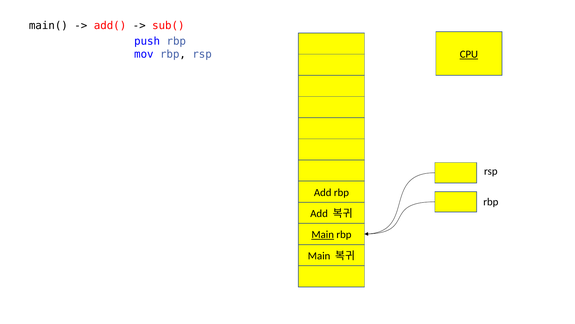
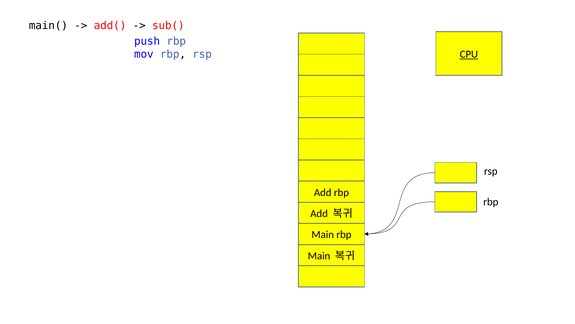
Main underline: present -> none (323, 234)
